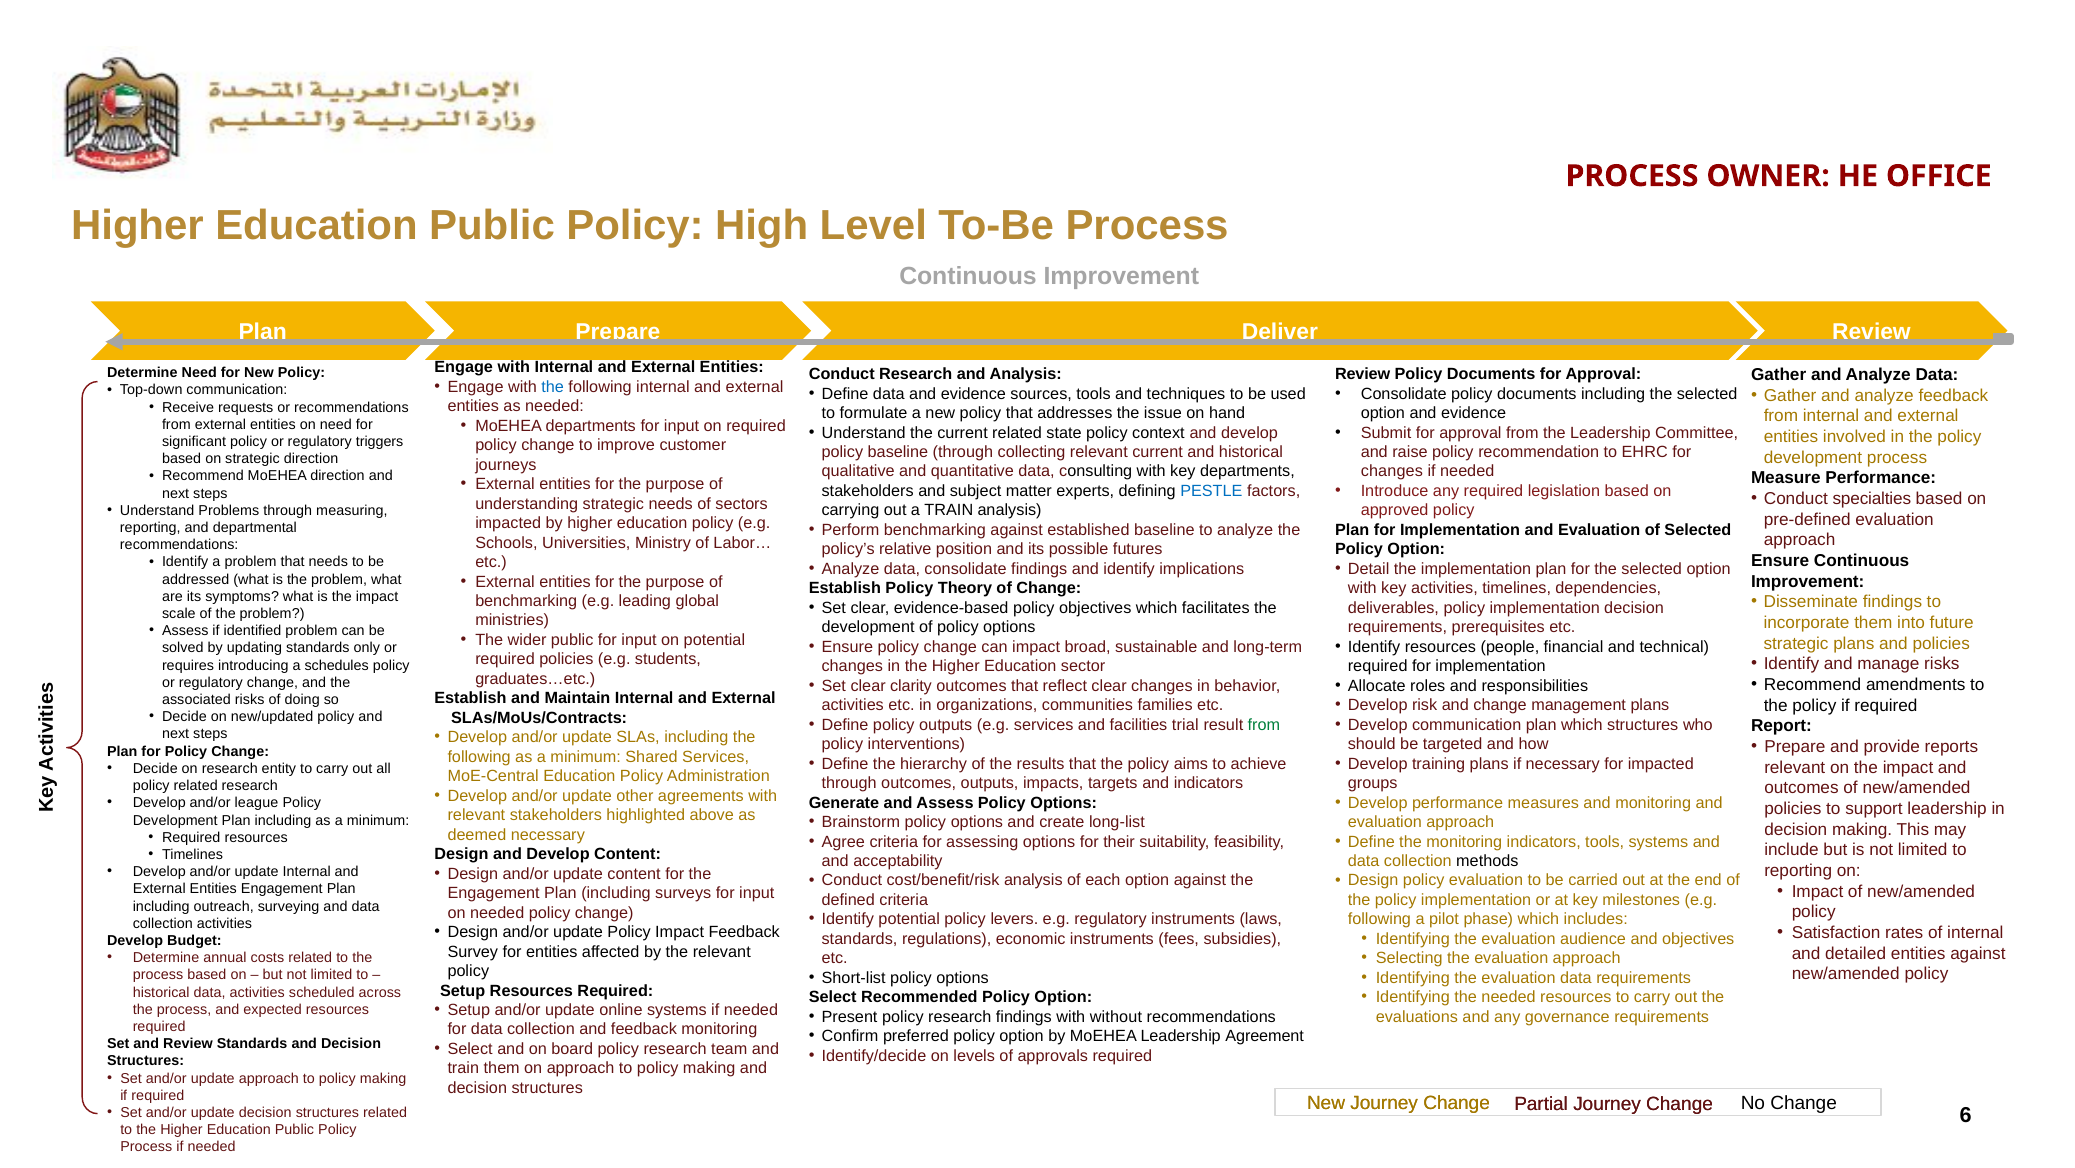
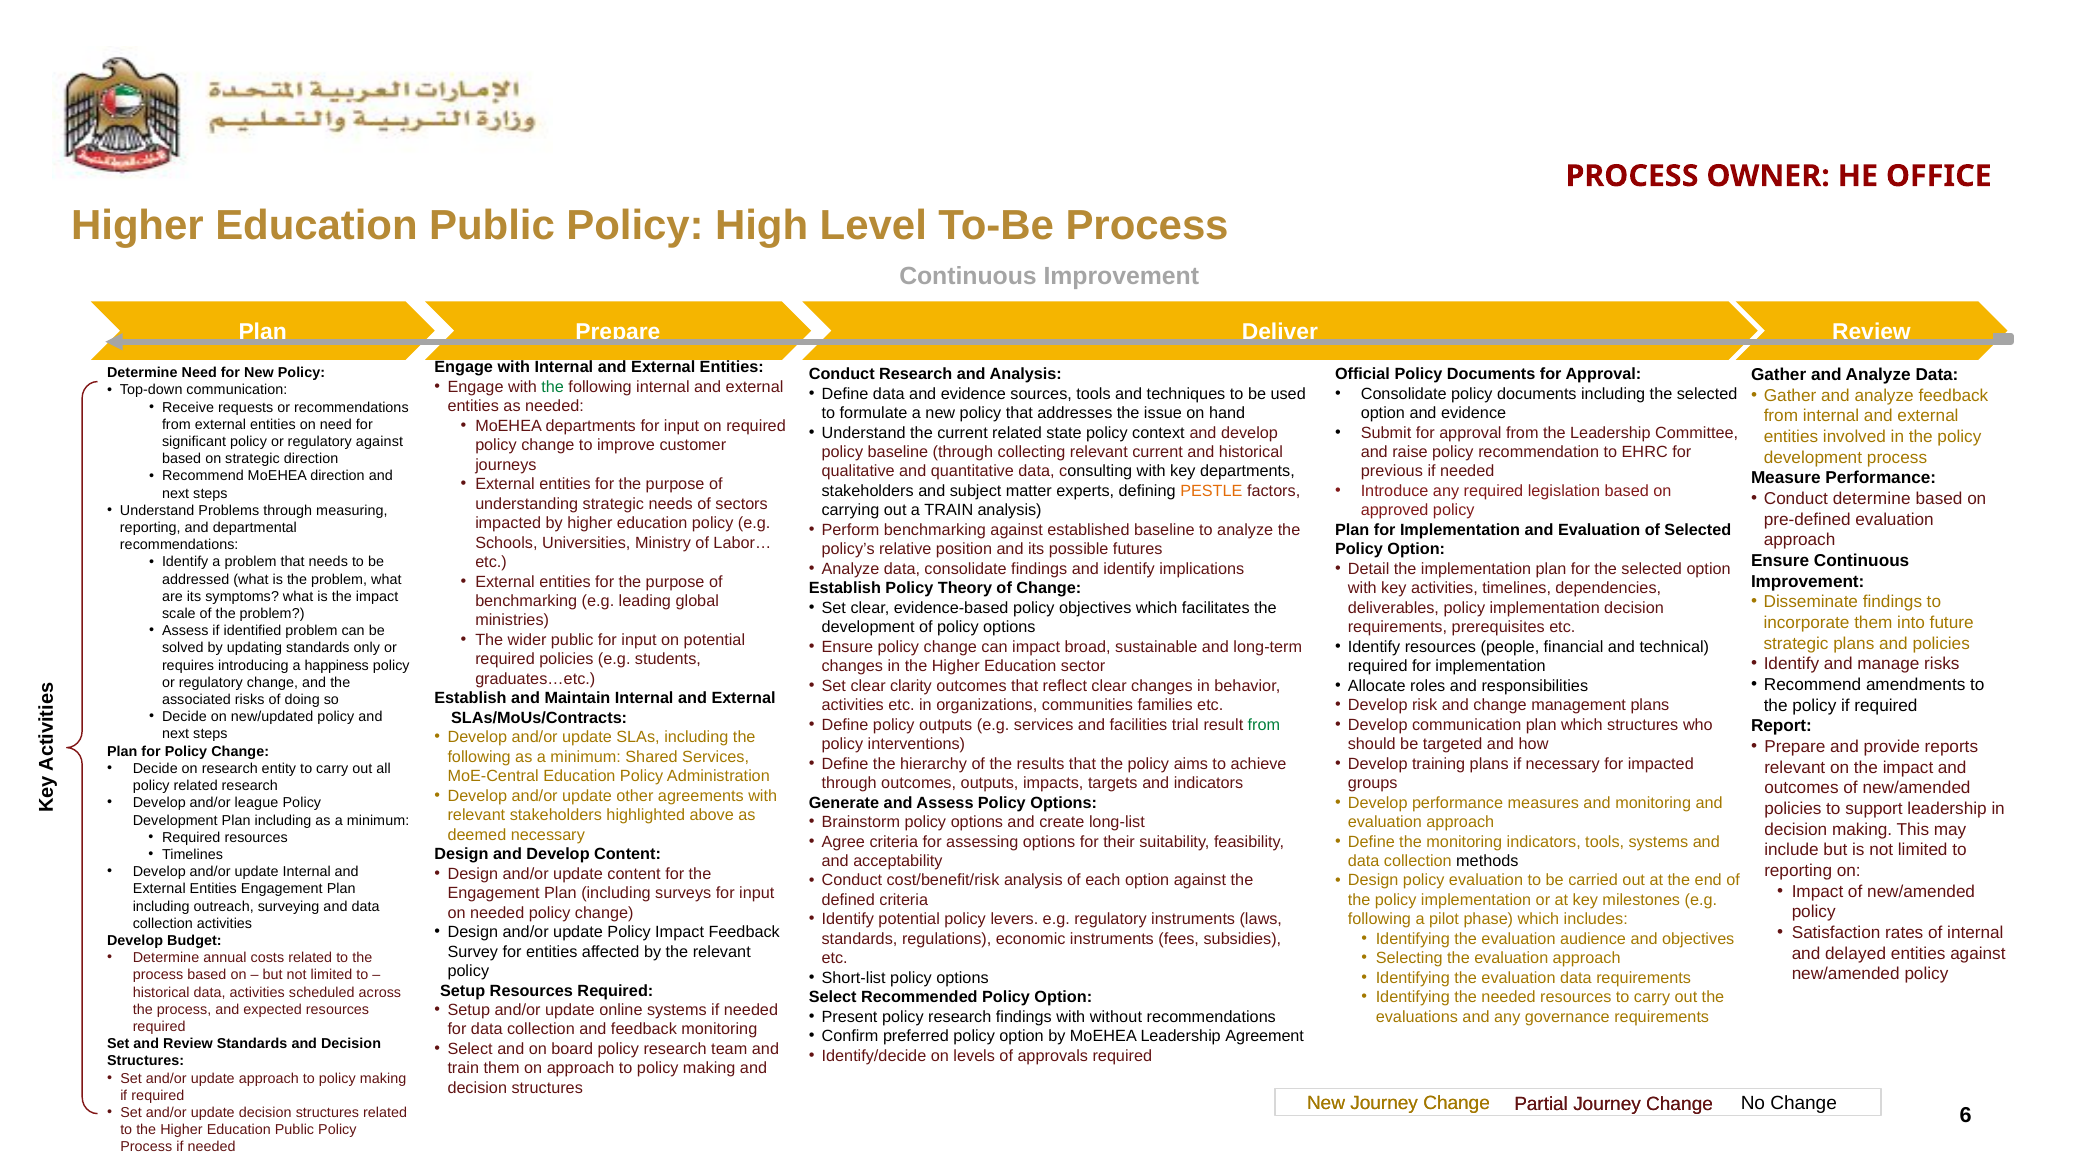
Review: Review -> Official (1363, 374)
the colour: blue -> green (553, 387)
regulatory triggers: triggers -> against (380, 442)
changes: changes -> previous (1392, 472)
PESTLE colour: blue -> orange (1211, 491)
Conduct specialties: specialties -> determine (1872, 499)
schedules: schedules -> happiness (337, 665)
detailed: detailed -> delayed (1856, 954)
